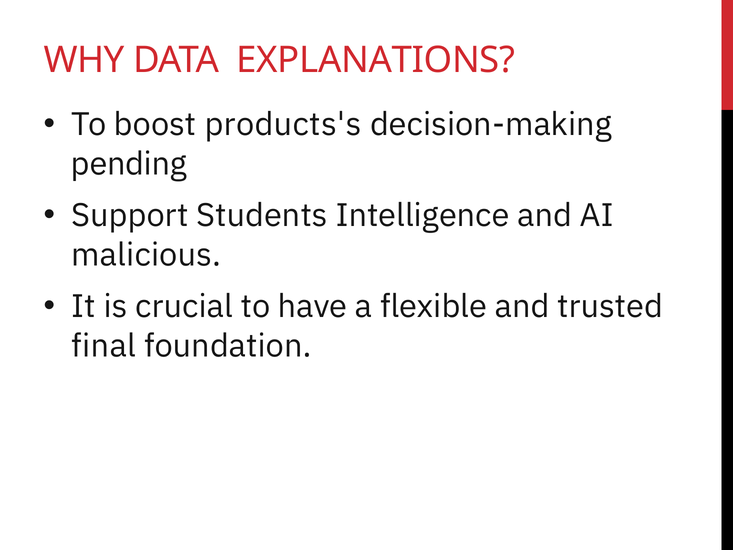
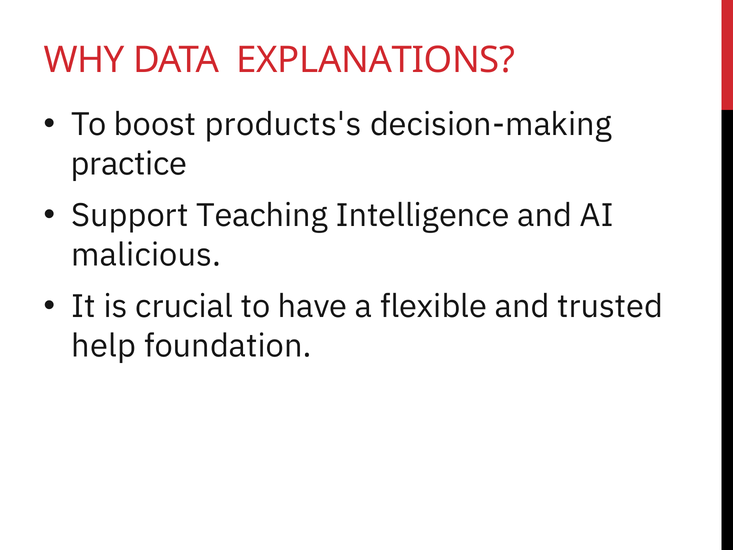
pending: pending -> practice (129, 164)
Students: Students -> Teaching (262, 216)
final: final -> help (104, 346)
